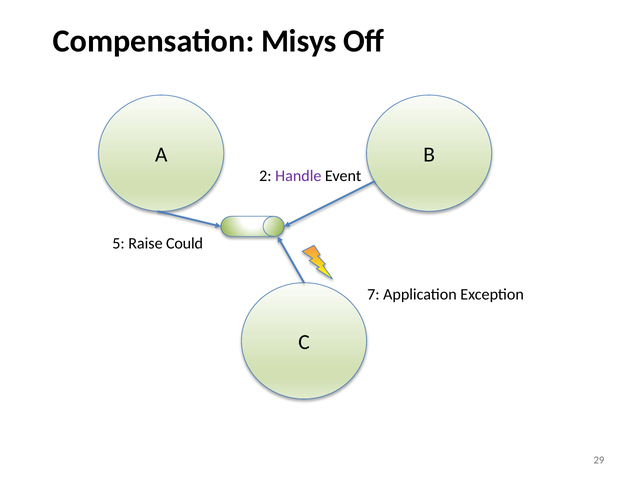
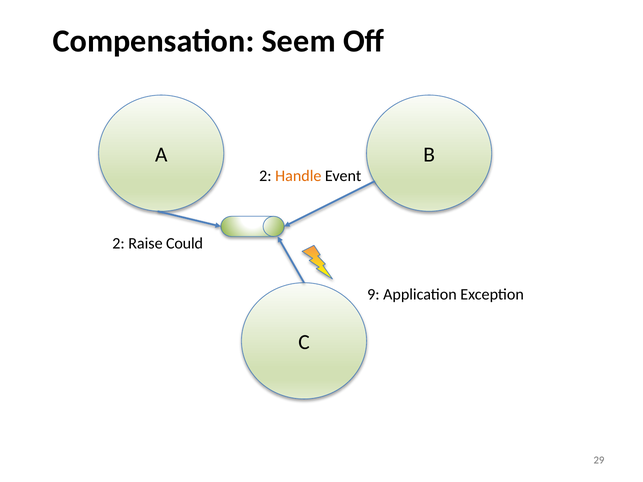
Misys: Misys -> Seem (299, 41)
Handle colour: purple -> orange (298, 176)
5: 5 -> 2 (118, 244)
7: 7 -> 9 (373, 295)
